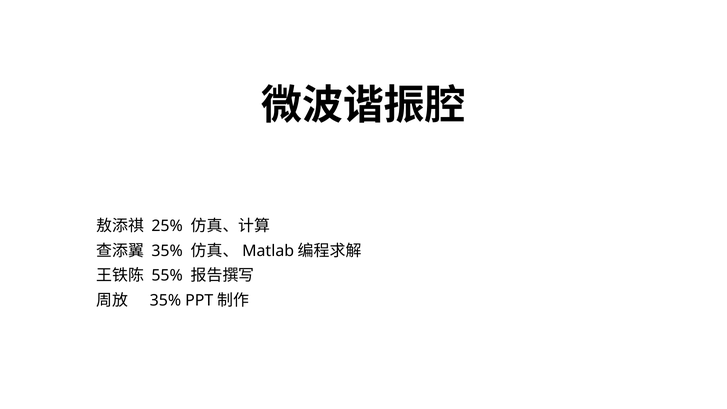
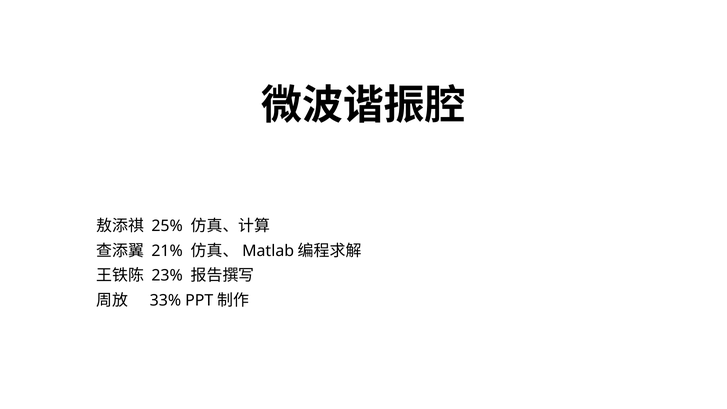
35%: 35% -> 21% (167, 251)
55%: 55% -> 23% (167, 276)
35%: 35% -> 33% (165, 300)
